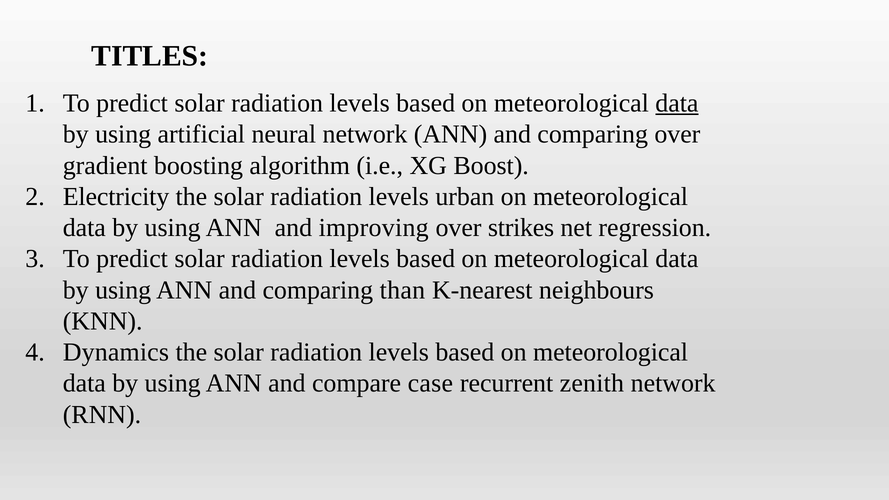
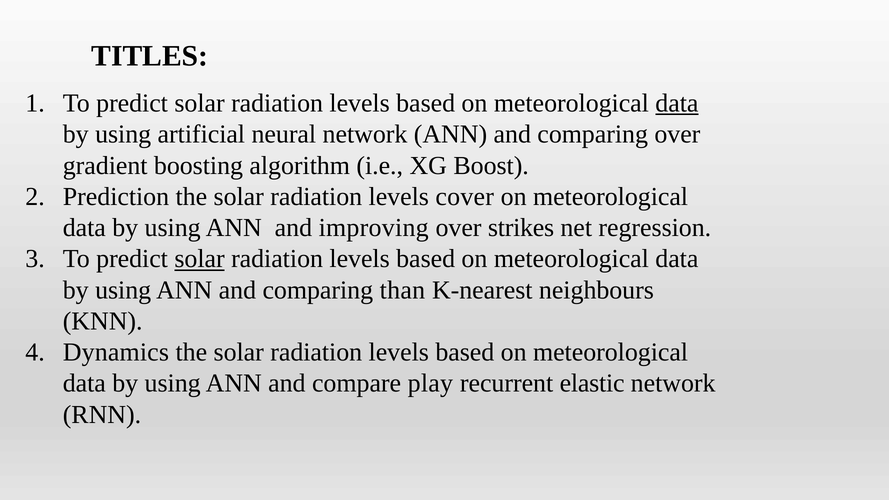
Electricity: Electricity -> Prediction (116, 197)
urban: urban -> cover (465, 197)
solar underline: none -> present (200, 259)
case: case -> play (430, 383)
zenith: zenith -> elastic (592, 383)
